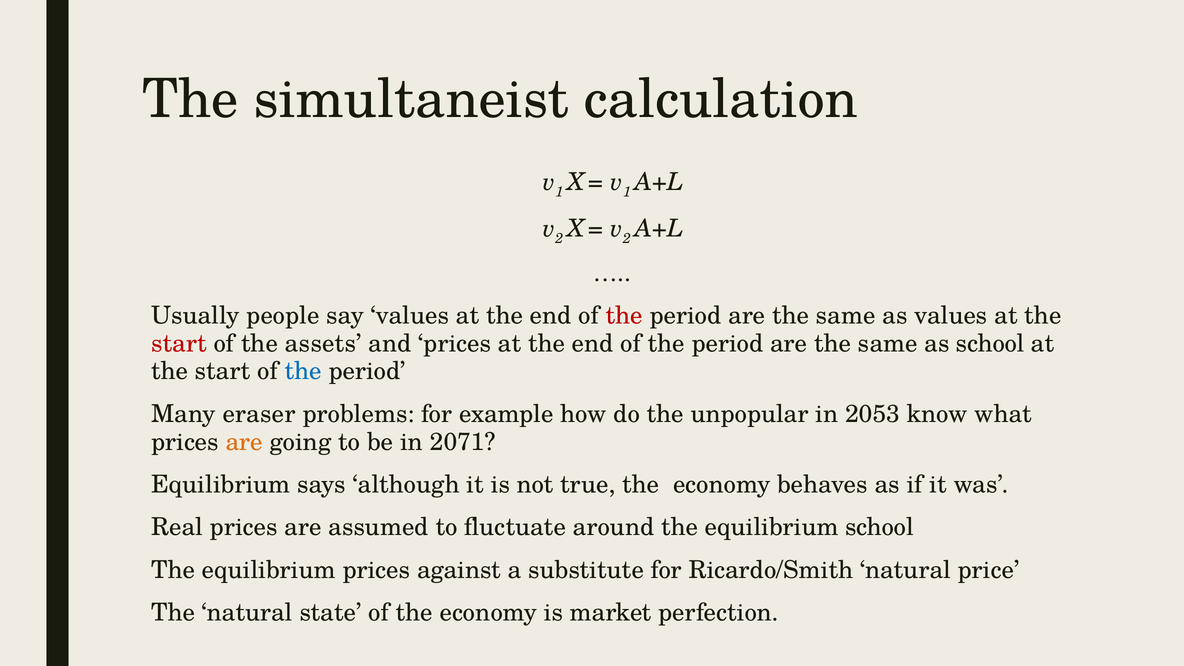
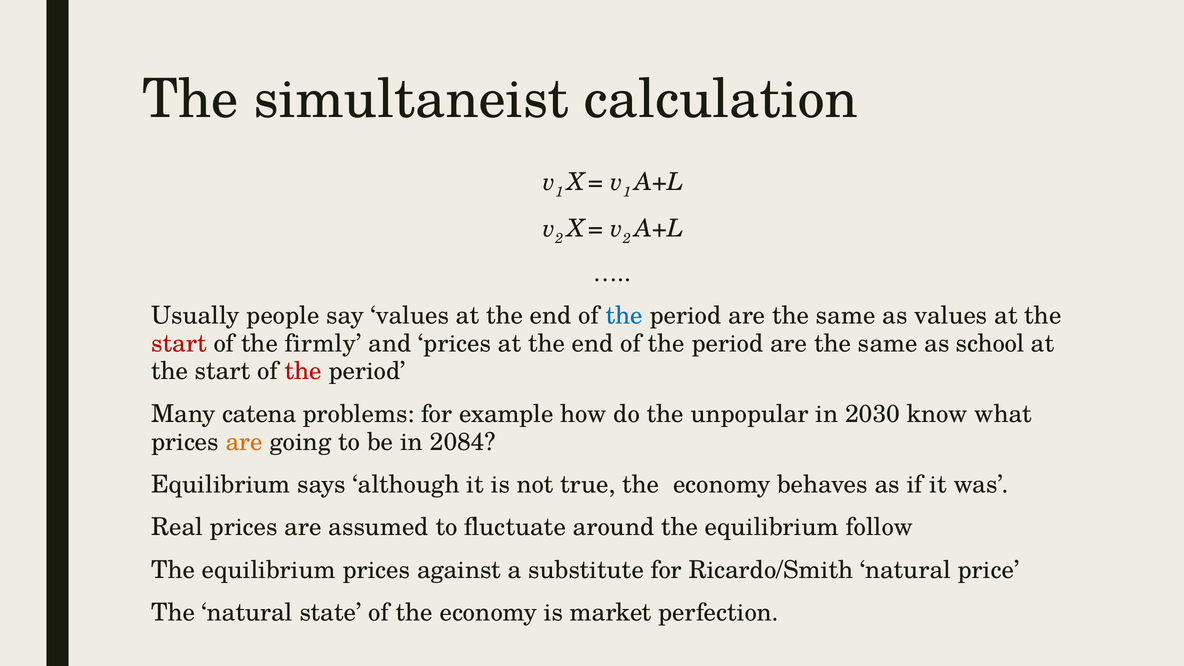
the colour: red -> blue (624, 316)
assets: assets -> firmly (323, 343)
the colour: blue -> red (303, 371)
eraser: eraser -> catena (259, 414)
2053: 2053 -> 2030 (873, 414)
2071: 2071 -> 2084 (463, 442)
equilibrium school: school -> follow (879, 527)
